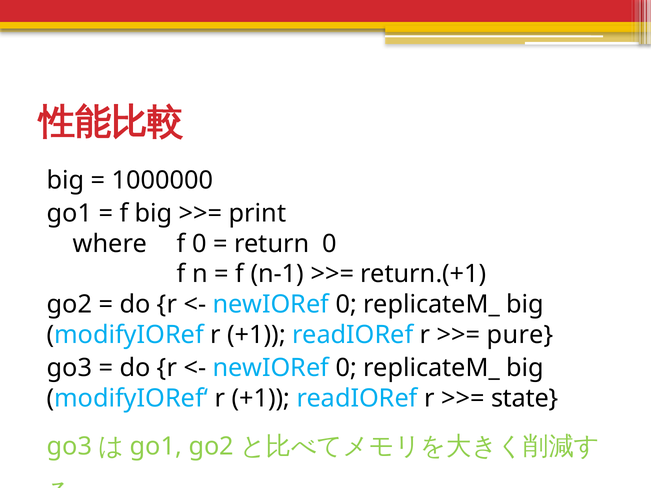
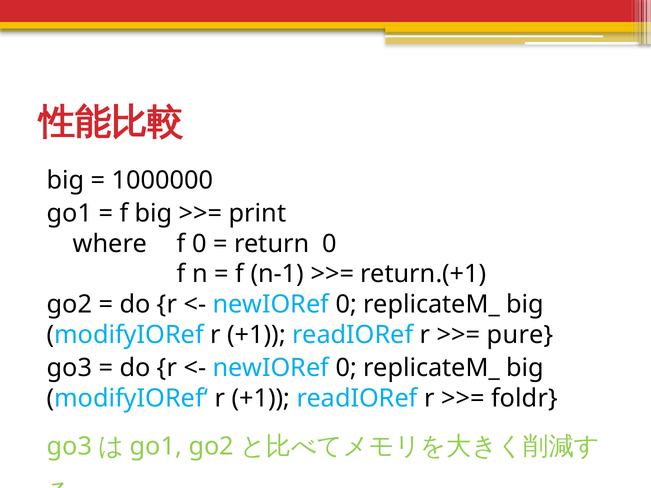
state: state -> foldr (524, 399)
